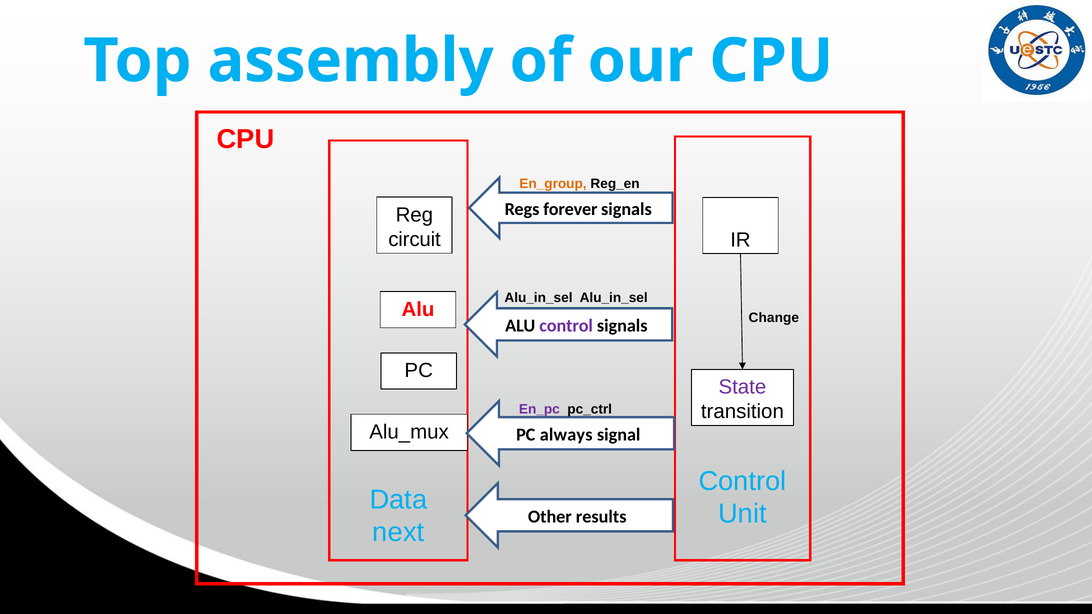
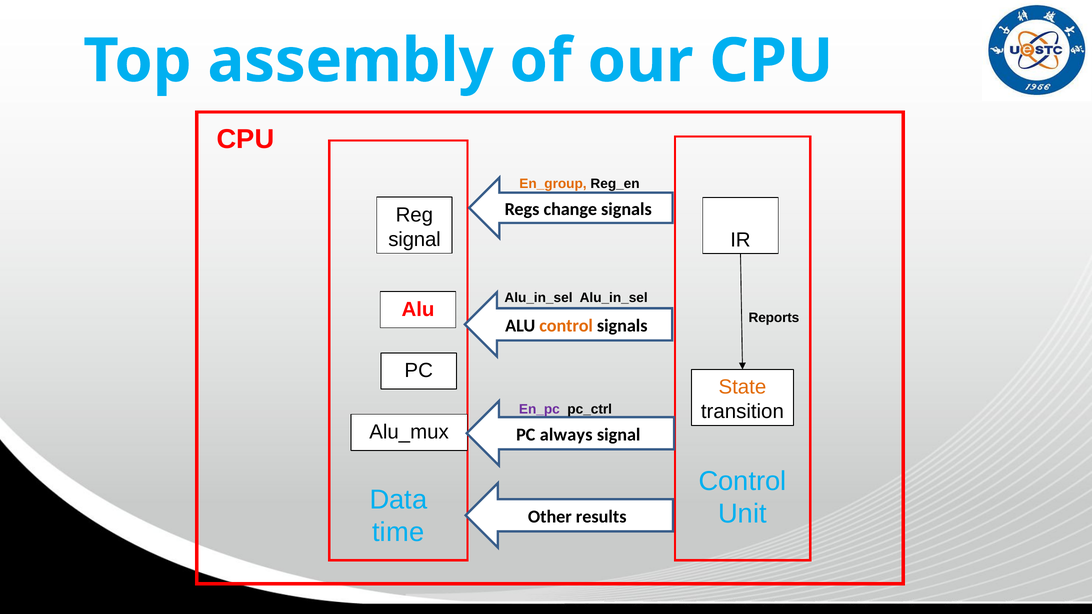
forever: forever -> change (570, 209)
circuit: circuit -> signal (415, 239)
Change: Change -> Reports (774, 318)
control colour: purple -> orange (566, 326)
State colour: purple -> orange (742, 387)
next: next -> time (398, 533)
